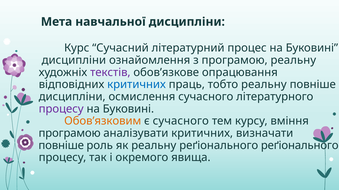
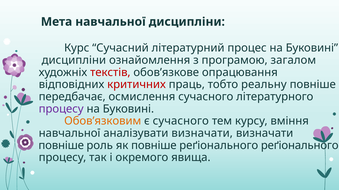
програмою реальну: реальну -> загалом (293, 60)
текстів colour: purple -> red (110, 73)
критичних colour: blue -> red (137, 85)
дисципліни: дисципліни -> передбачає (72, 97)
програмою: програмою -> навчальної (70, 134)
аналізувати критичних: критичних -> визначати (202, 134)
як реальну: реальну -> повніше (154, 146)
